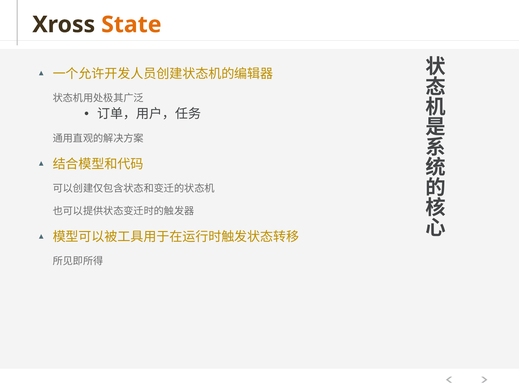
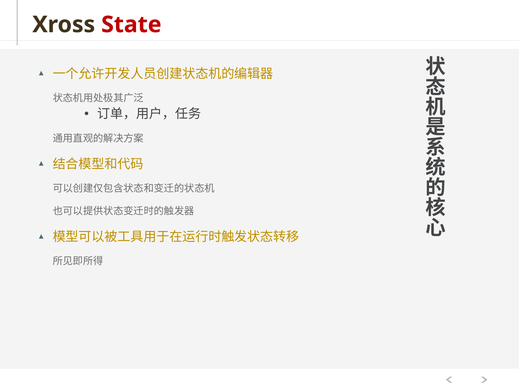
State colour: orange -> red (131, 25)
